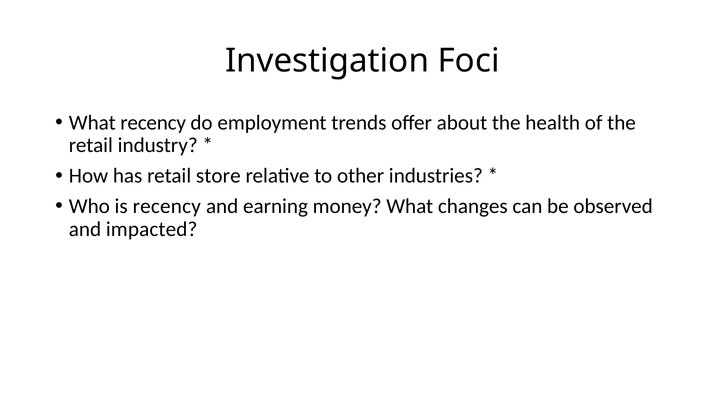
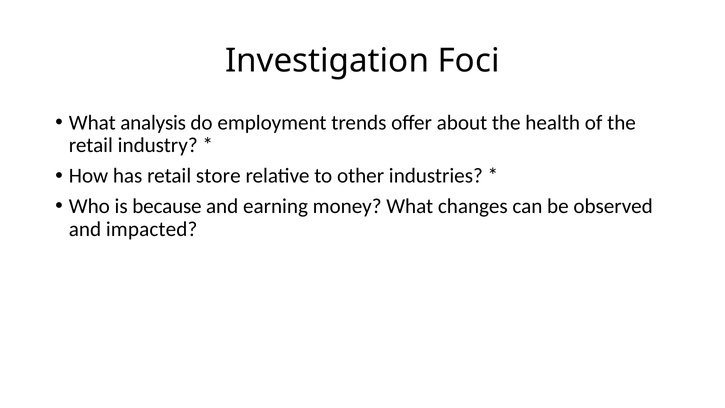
What recency: recency -> analysis (153, 123)
is recency: recency -> because (167, 206)
